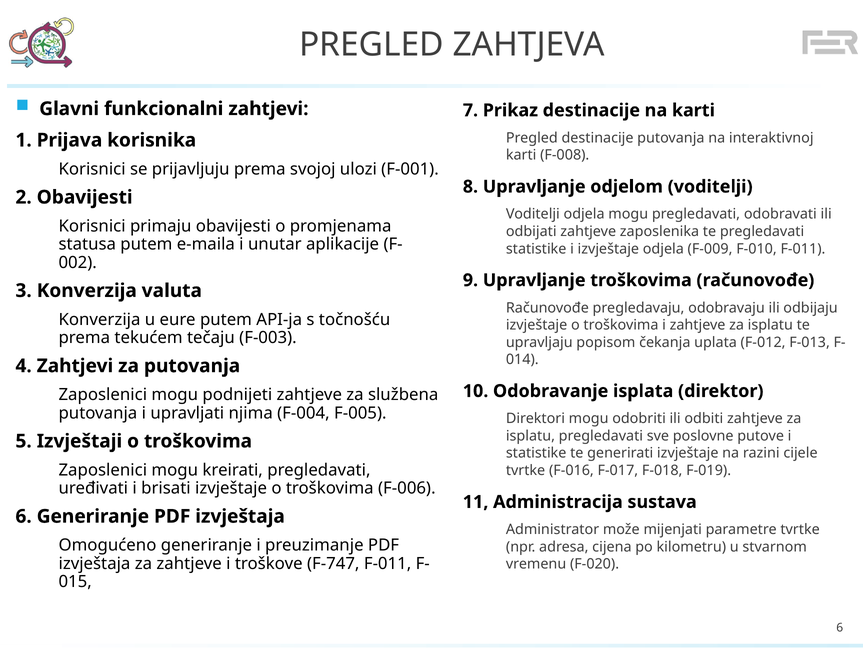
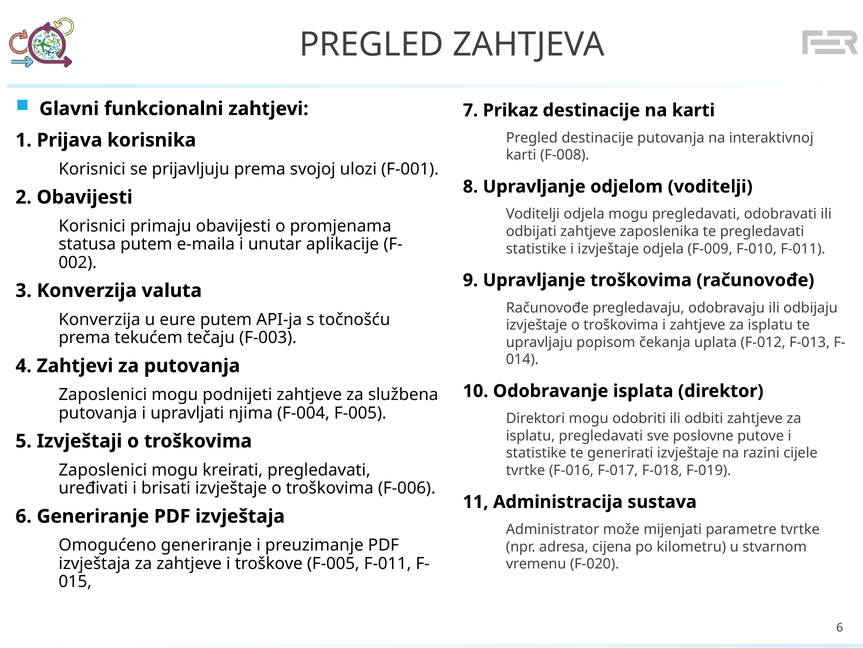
troškove F-747: F-747 -> F-005 (333, 563)
